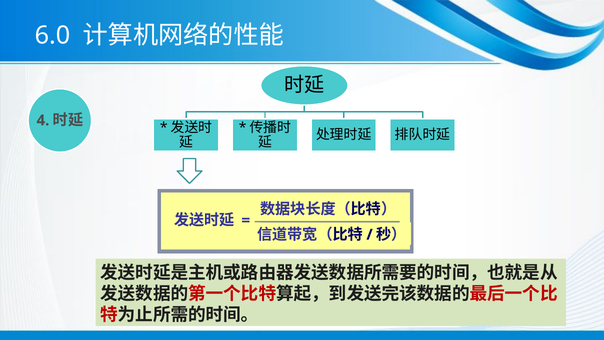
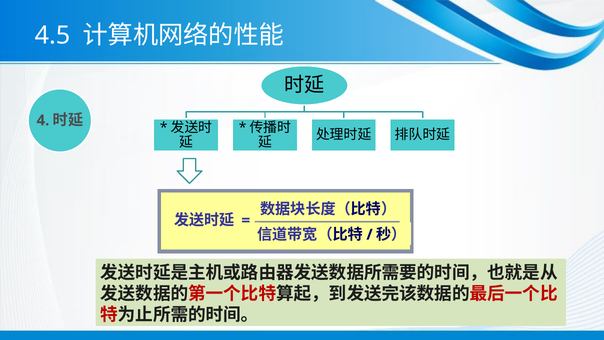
6.0: 6.0 -> 4.5 (52, 36)
